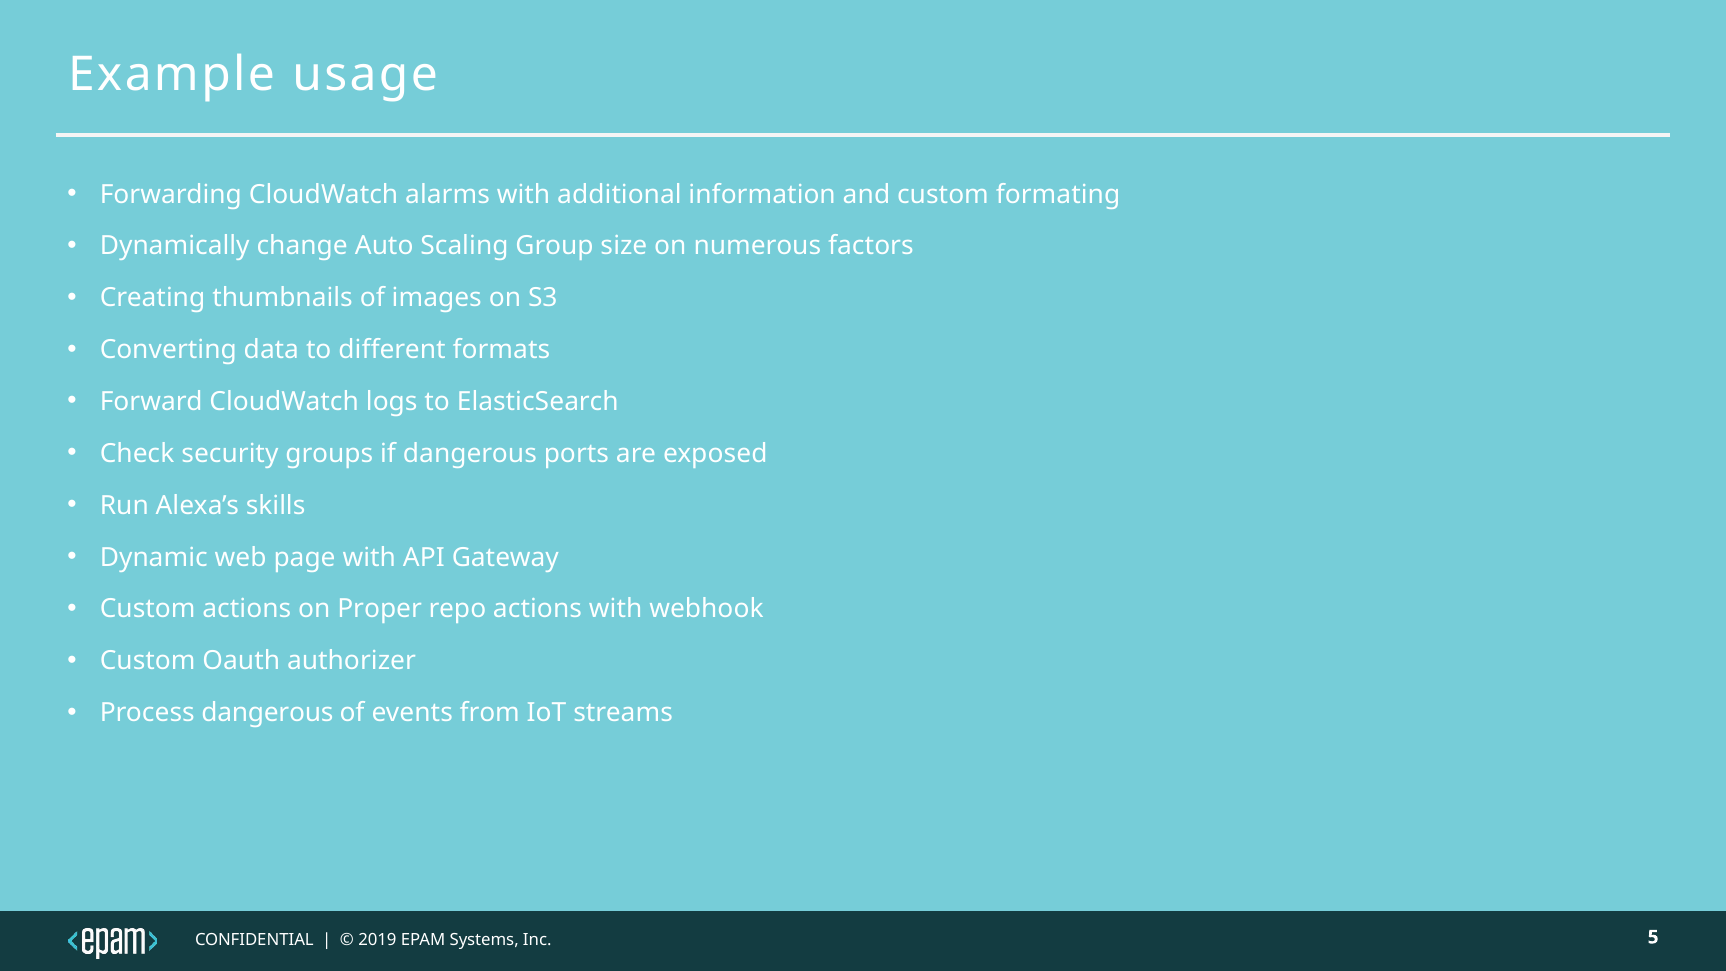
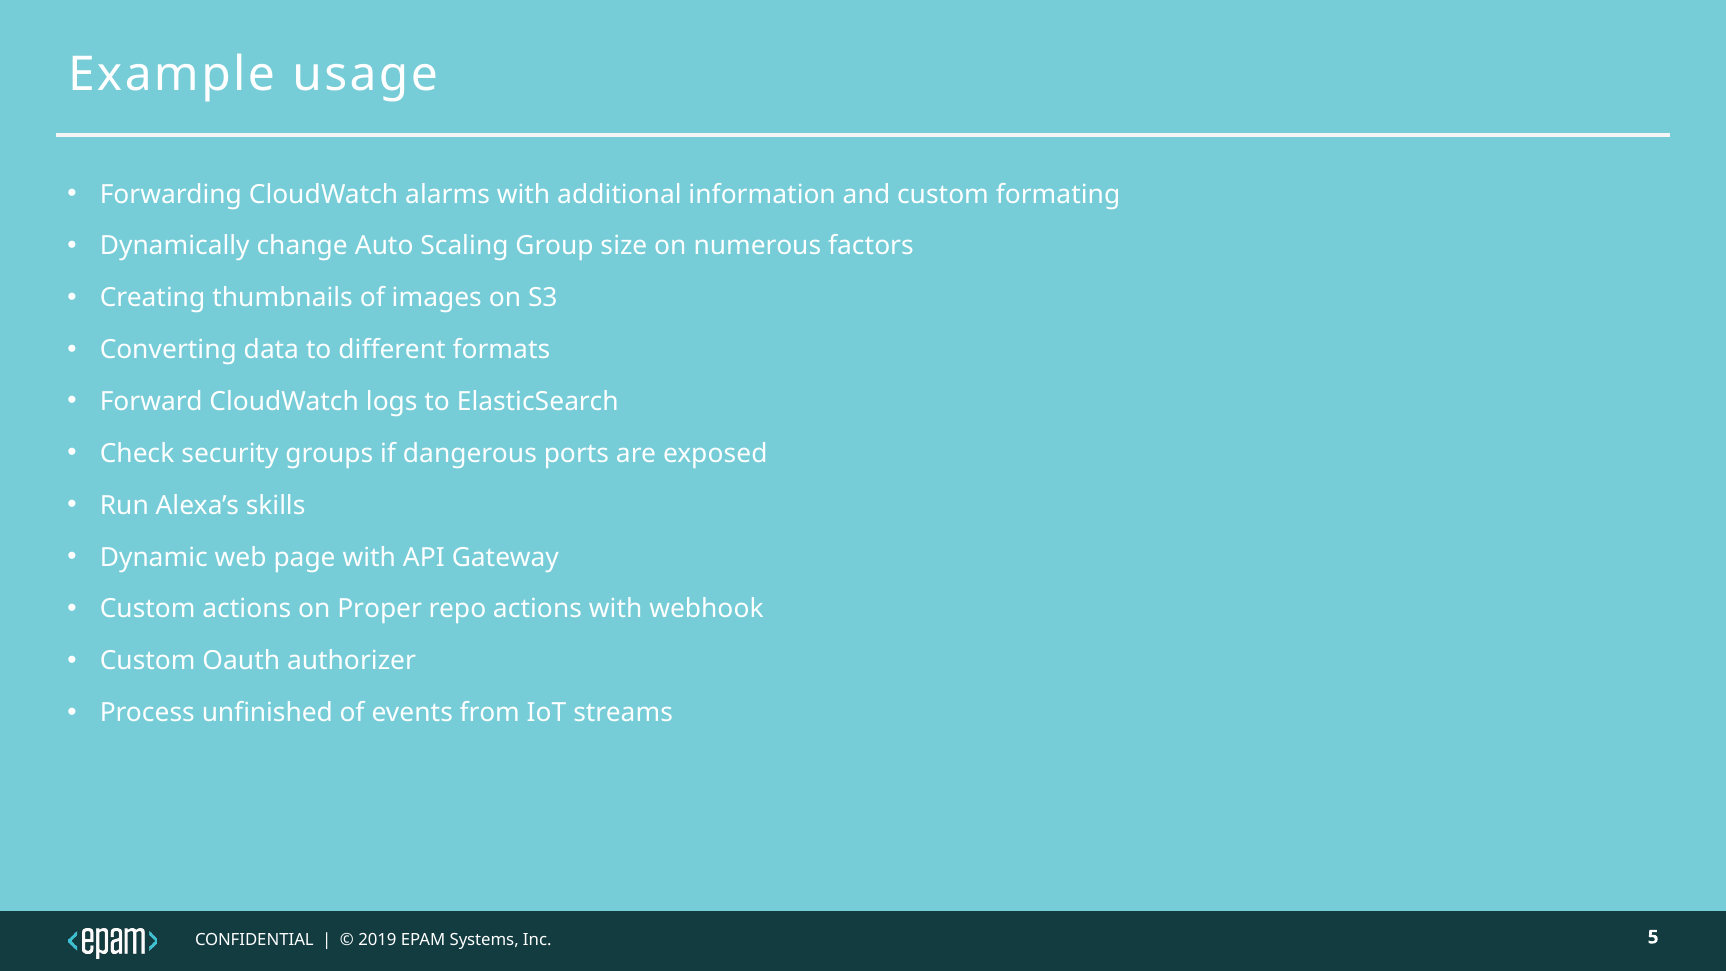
Process dangerous: dangerous -> unfinished (267, 713)
